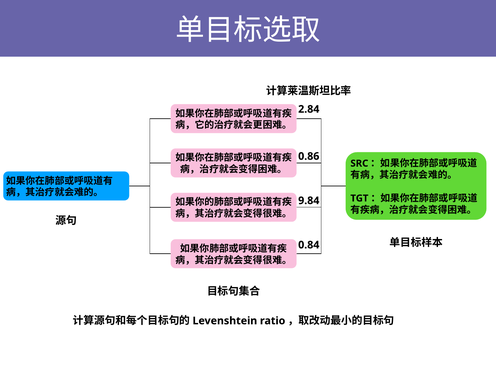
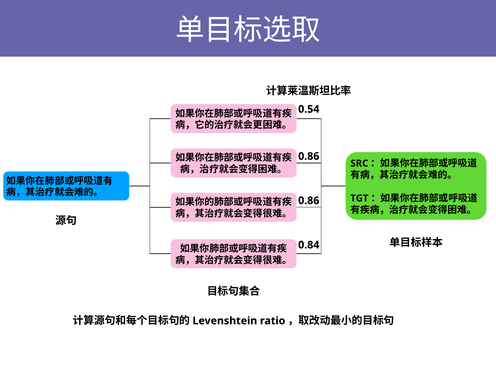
2.84: 2.84 -> 0.54 (309, 109)
9.84: 9.84 -> 0.86 (309, 201)
